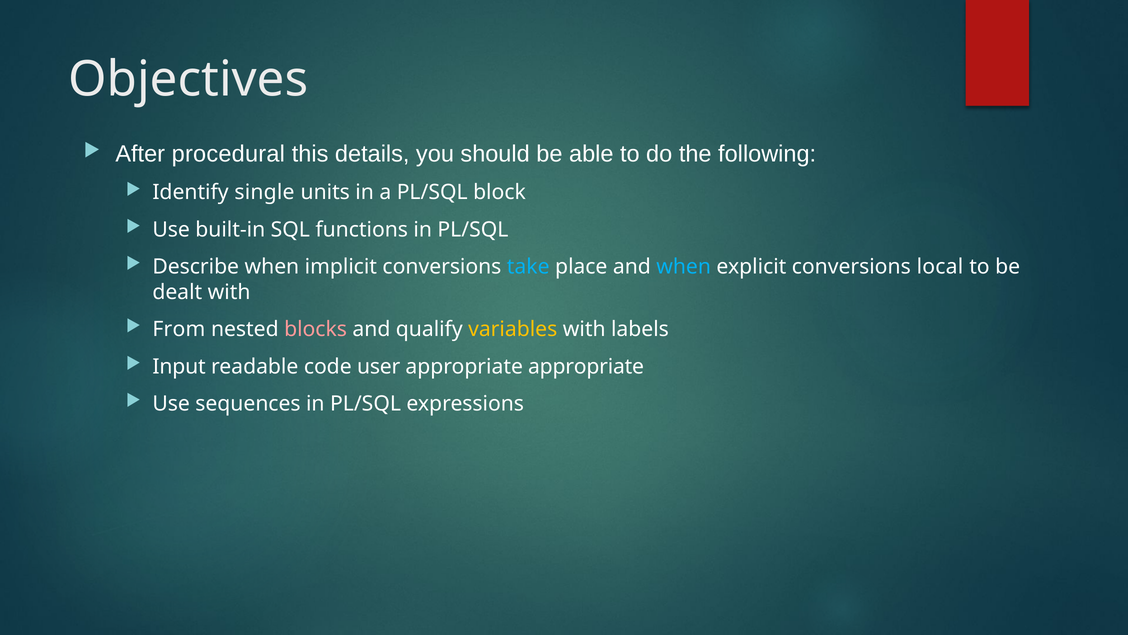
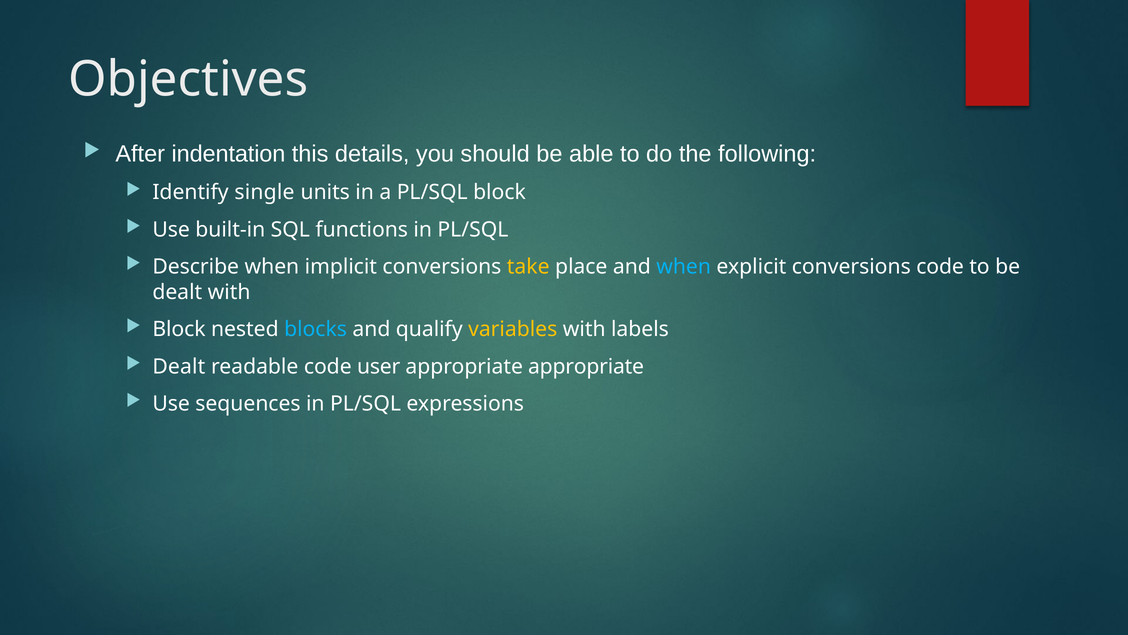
procedural: procedural -> indentation (228, 154)
take colour: light blue -> yellow (528, 267)
conversions local: local -> code (940, 267)
From: From -> Block (179, 329)
blocks colour: pink -> light blue (316, 329)
Input: Input -> Dealt (179, 366)
